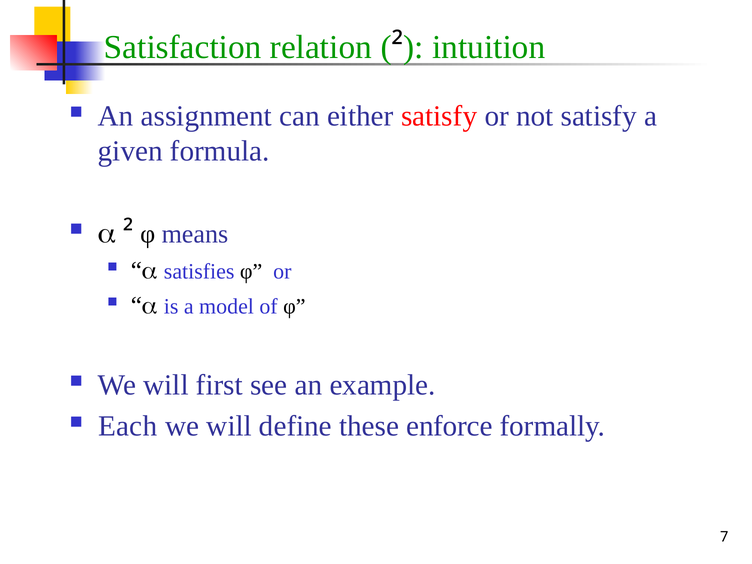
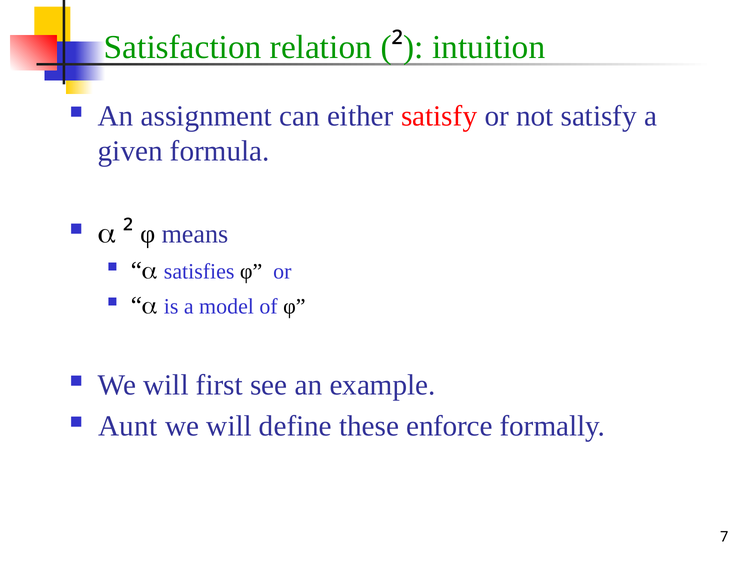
Each: Each -> Aunt (128, 426)
